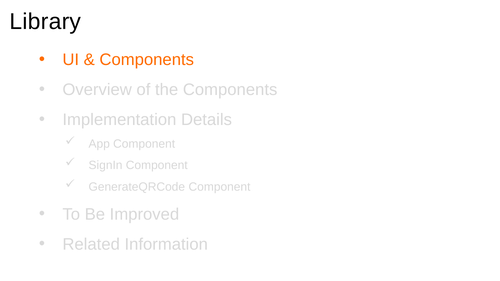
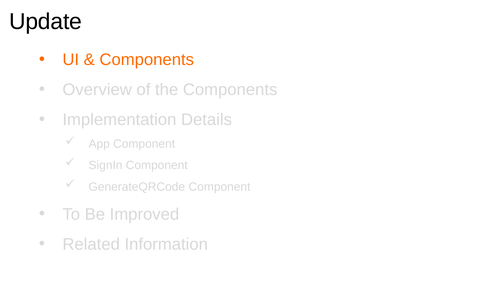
Library: Library -> Update (46, 22)
